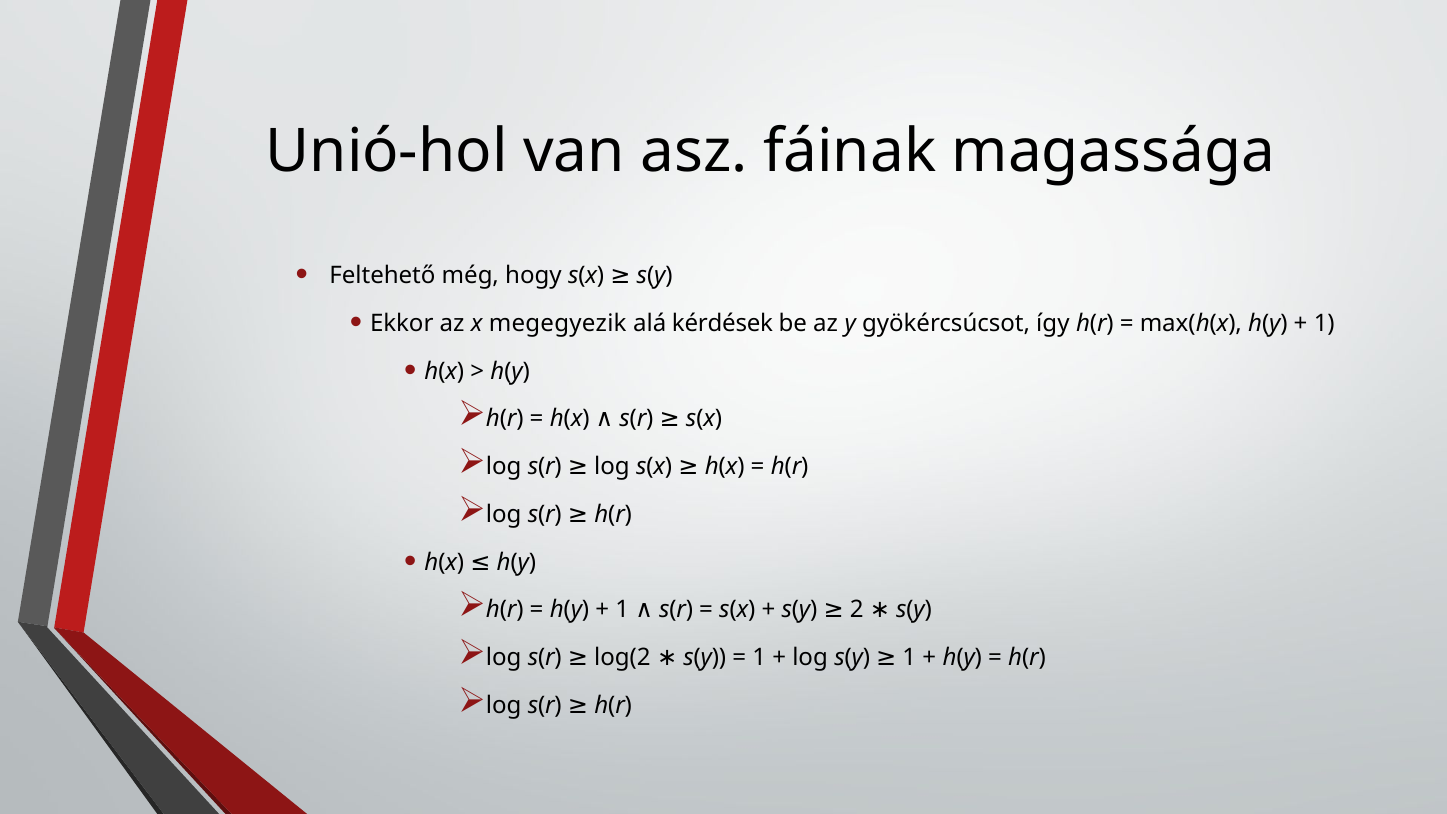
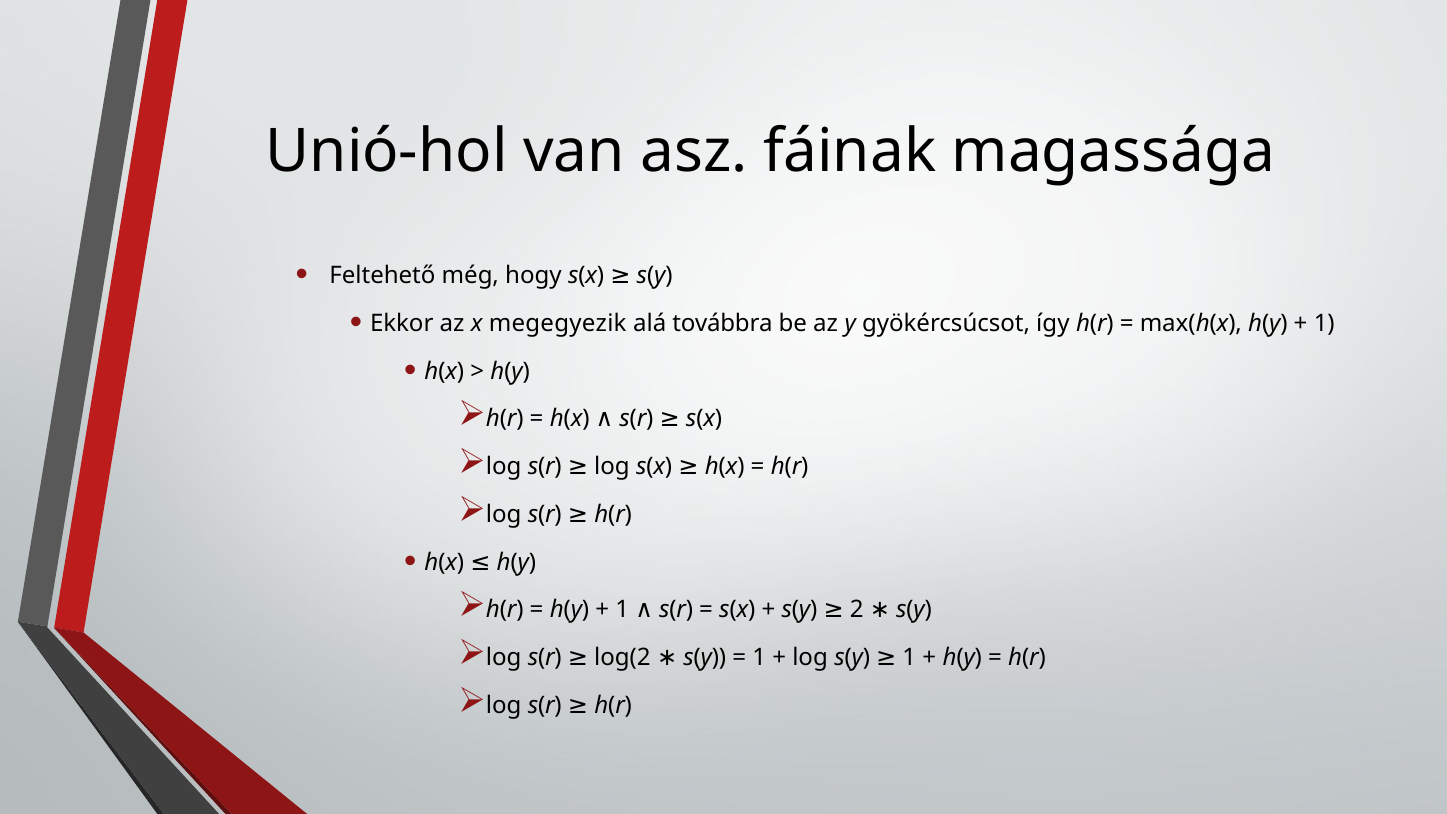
kérdések: kérdések -> továbbra (723, 323)
